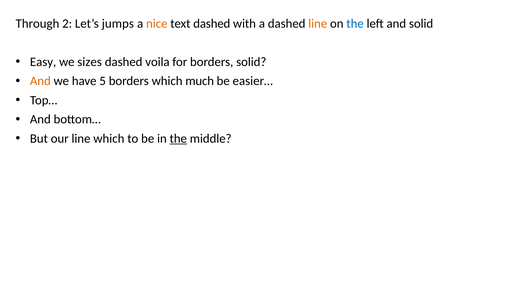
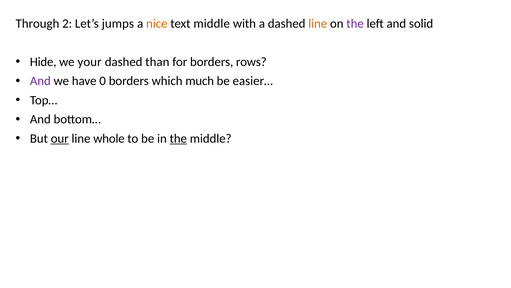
text dashed: dashed -> middle (212, 24)
the colour: blue -> purple (355, 24)
Easy: Easy -> Hide (43, 62)
sizes: sizes -> your (90, 62)
voila: voila -> than (157, 62)
borders solid: solid -> rows (251, 62)
And colour: orange -> purple (40, 81)
5: 5 -> 0 (103, 81)
our underline: none -> present (60, 138)
line which: which -> whole (109, 138)
